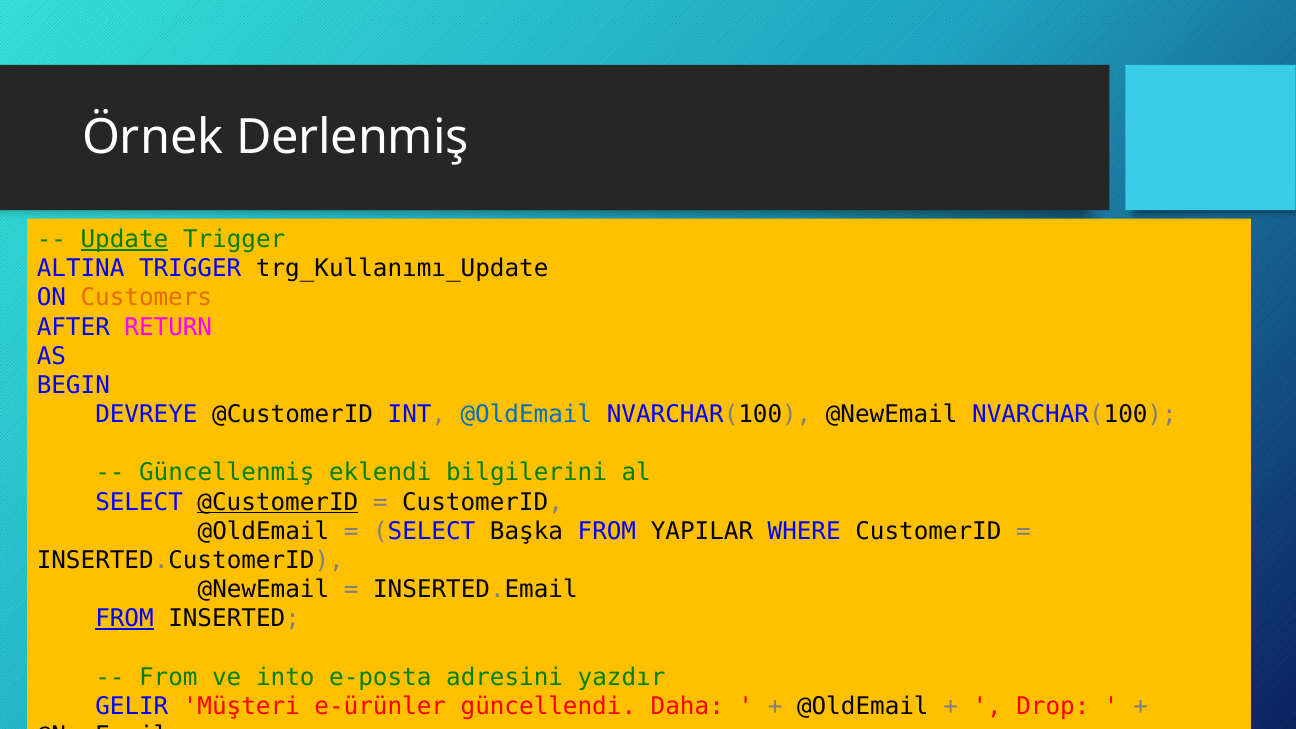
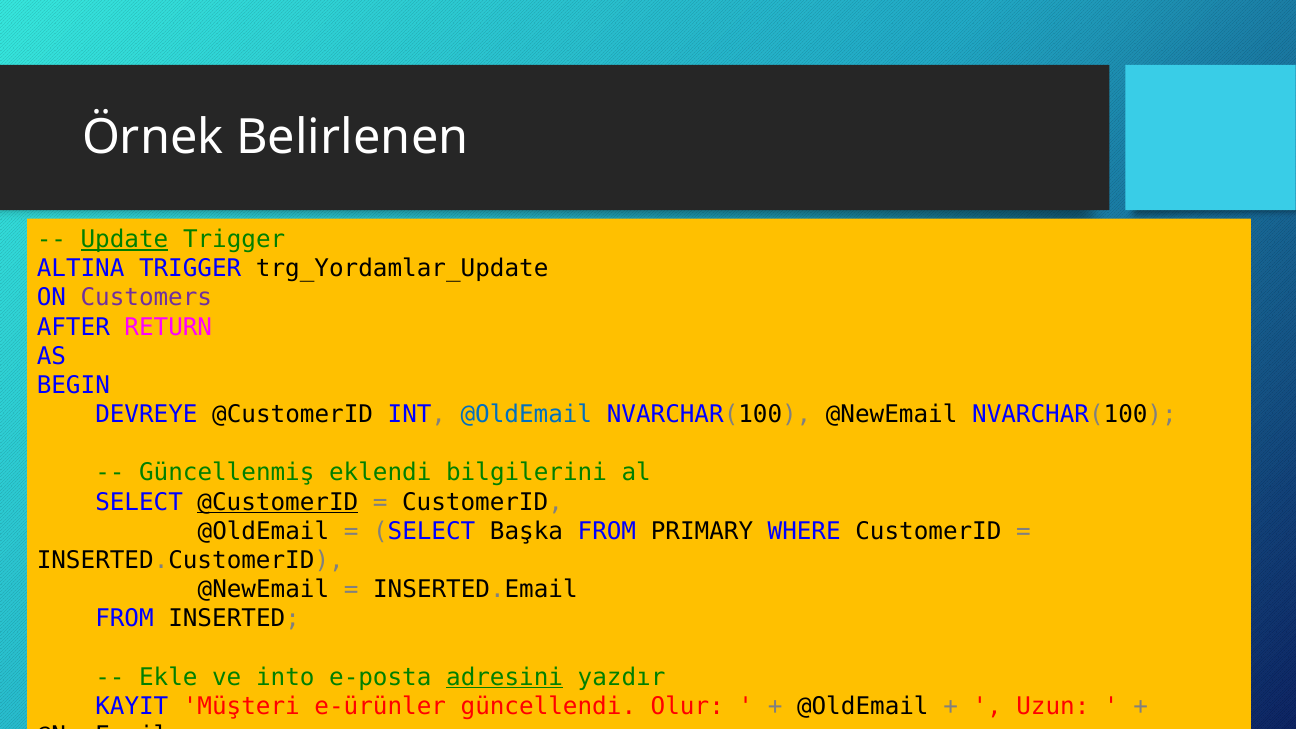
Derlenmiş: Derlenmiş -> Belirlenen (352, 137)
trg_Kullanımı_Update: trg_Kullanımı_Update -> trg_Yordamlar_Update (402, 269)
Customers colour: orange -> purple (146, 298)
YAPILAR: YAPILAR -> PRIMARY (702, 531)
FROM underline: present -> none (124, 619)
From: From -> Ekle (168, 677)
adresini underline: none -> present (505, 677)
GELIR: GELIR -> KAYIT (132, 706)
Daha: Daha -> Olur (687, 706)
Drop: Drop -> Uzun (1053, 706)
